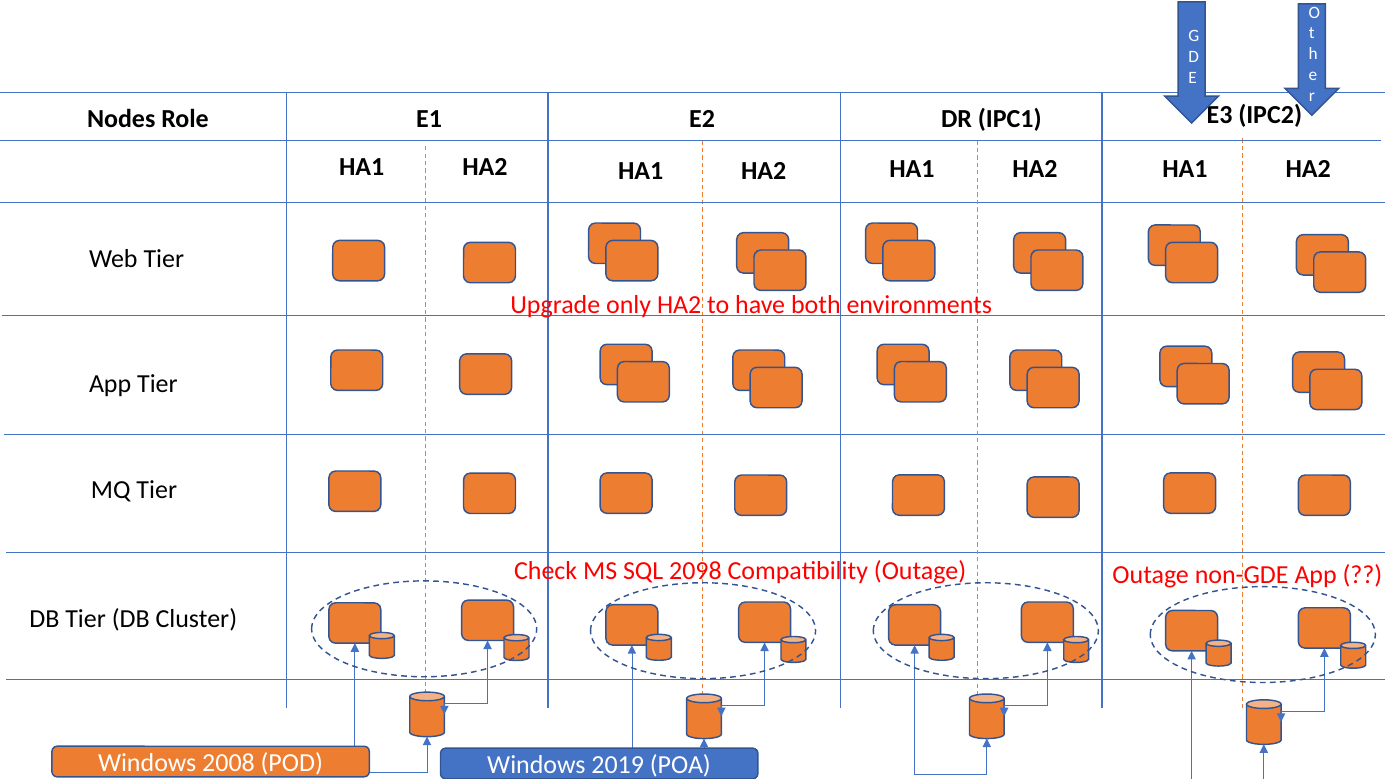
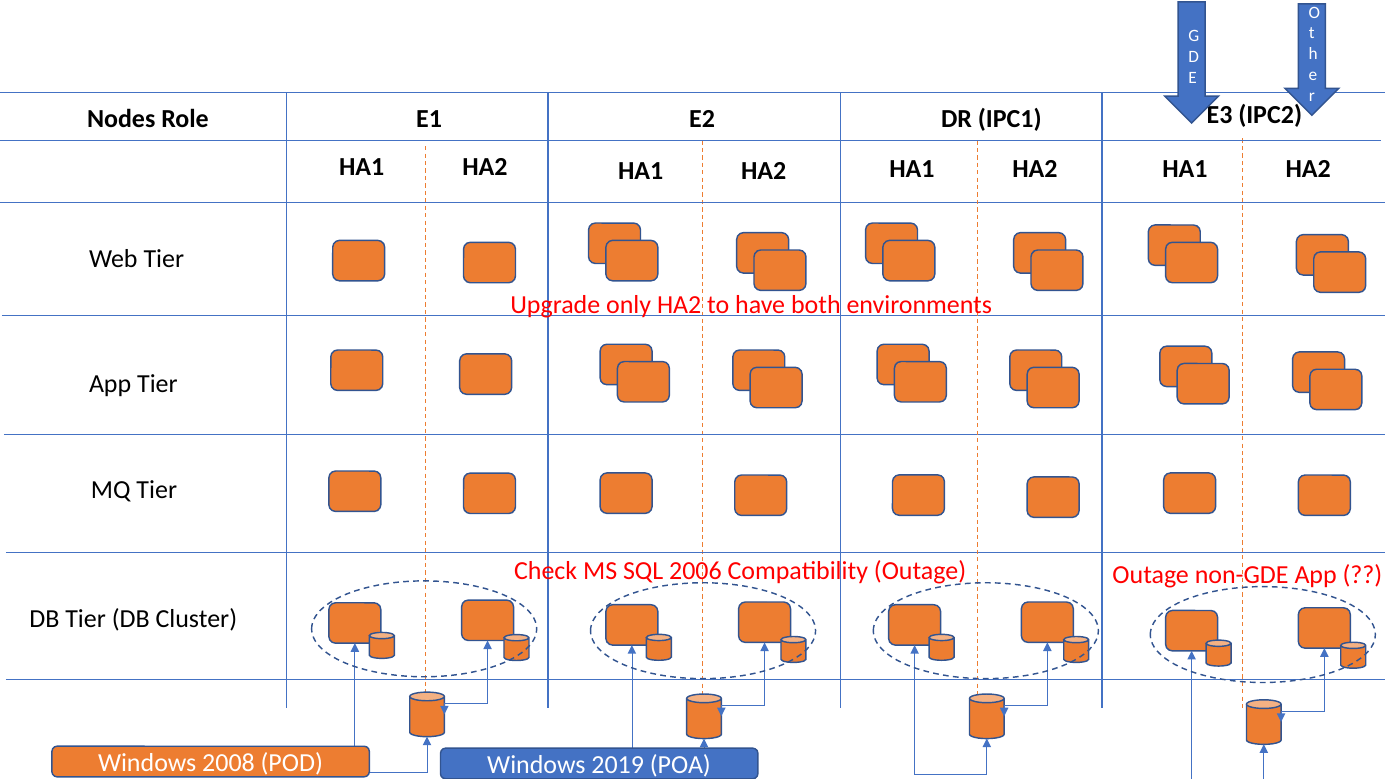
2098: 2098 -> 2006 (695, 571)
